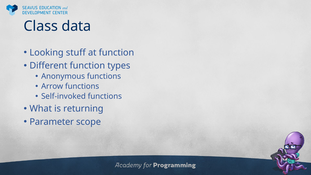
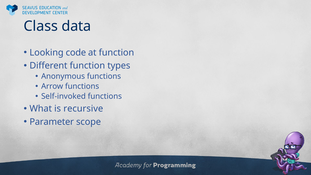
stuff: stuff -> code (76, 53)
returning: returning -> recursive (83, 109)
